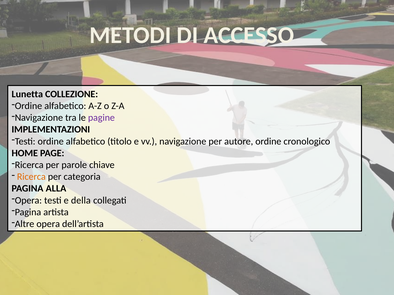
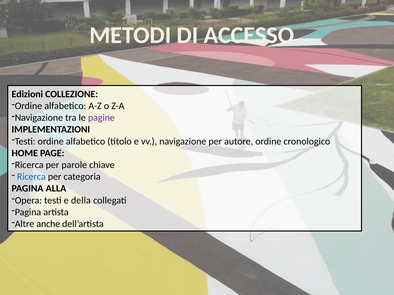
Lunetta: Lunetta -> Edizioni (27, 94)
Ricerca colour: orange -> blue (31, 177)
Altre opera: opera -> anche (48, 224)
